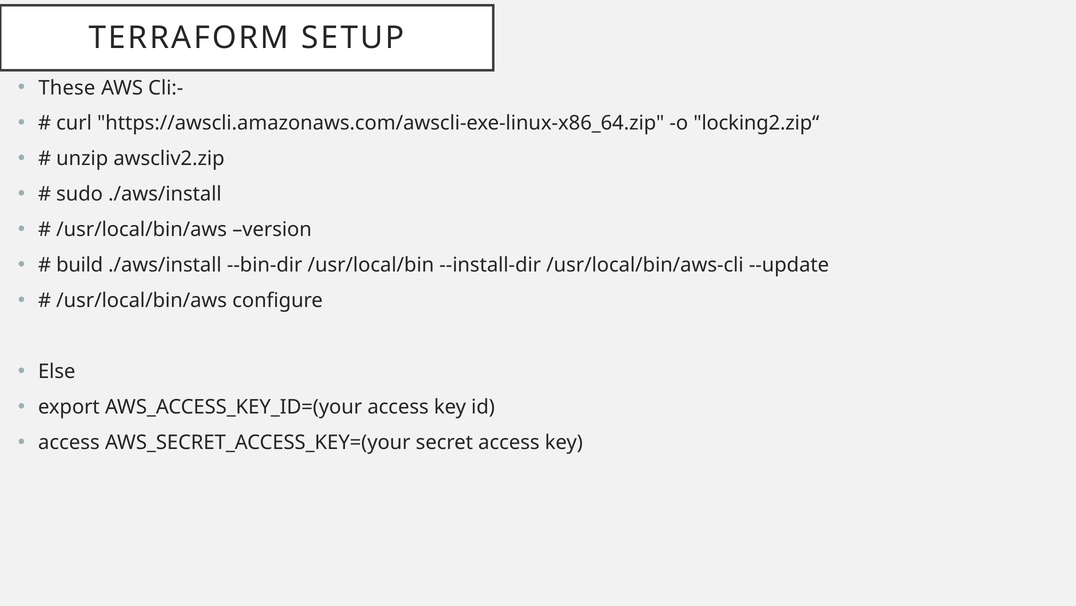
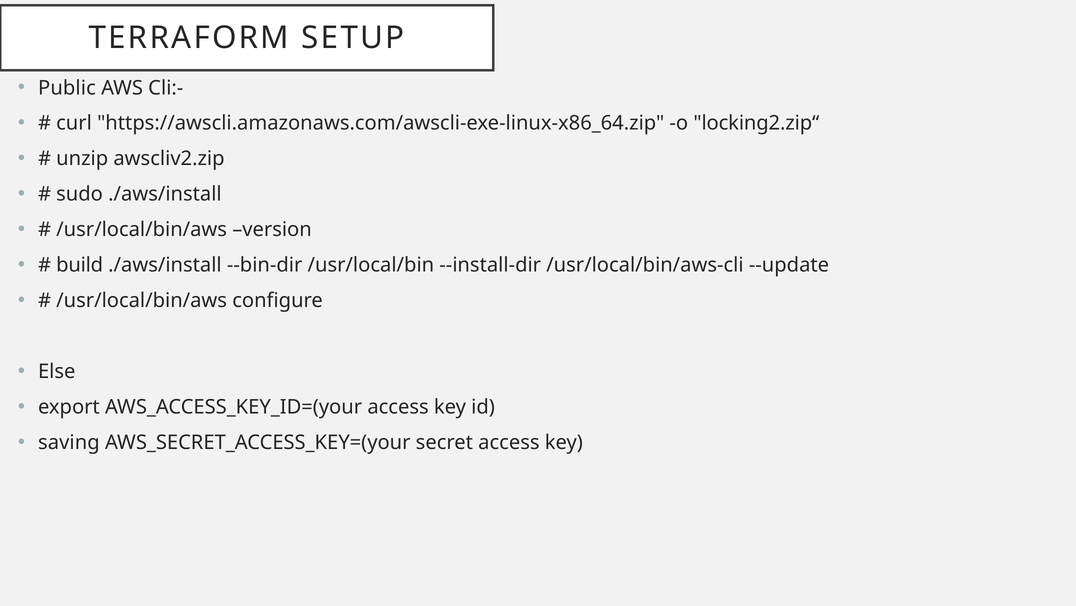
These: These -> Public (67, 88)
access: access -> saving (69, 442)
